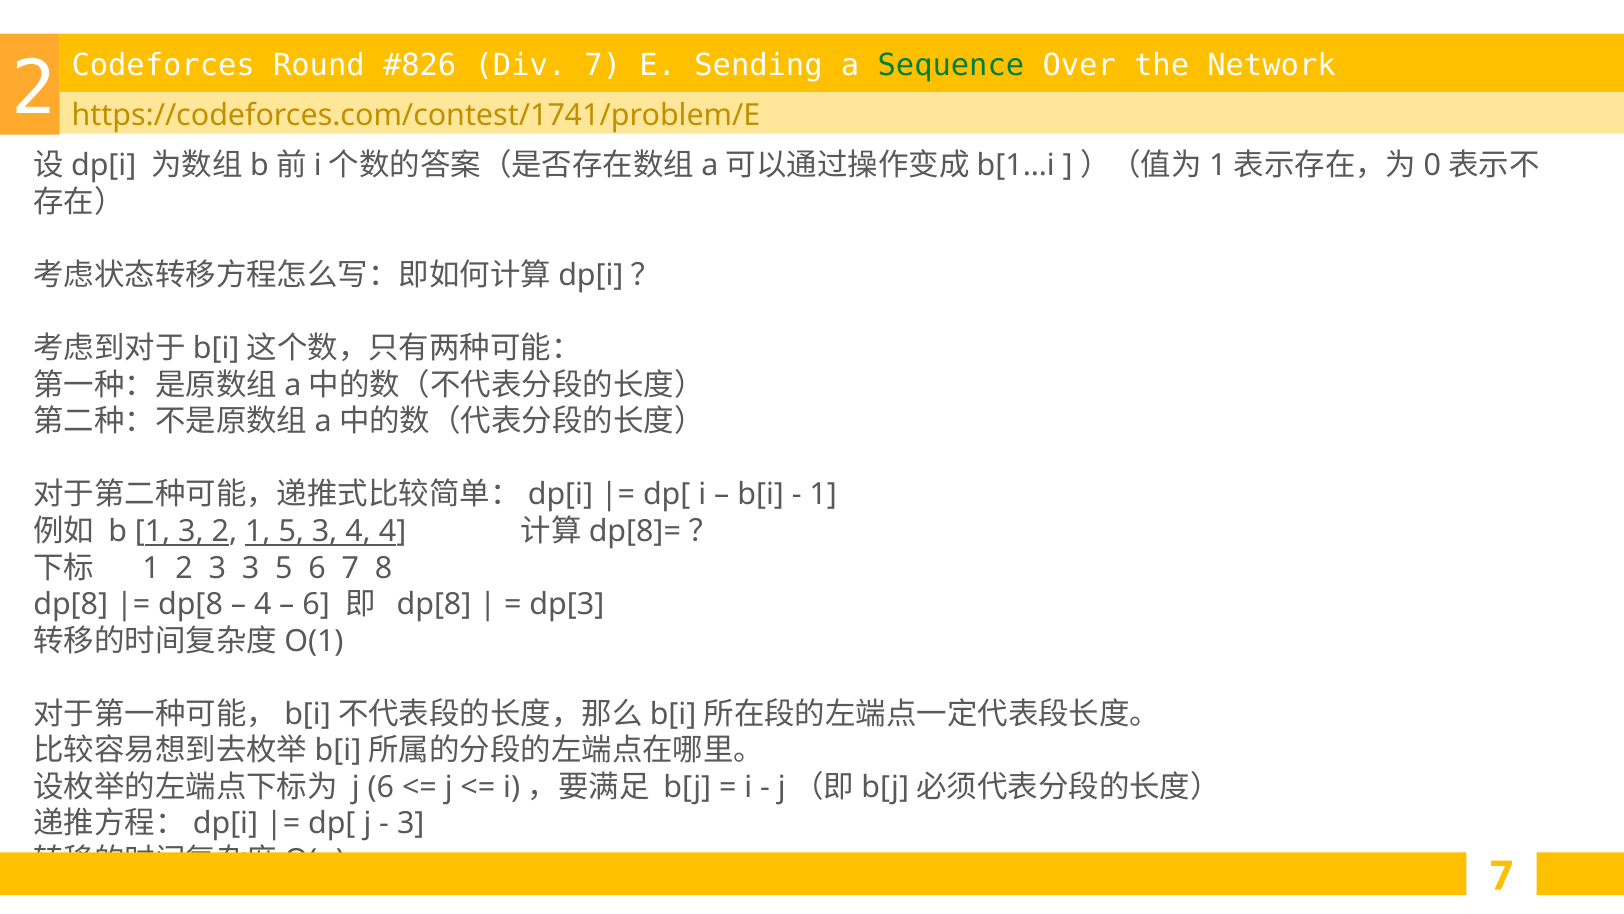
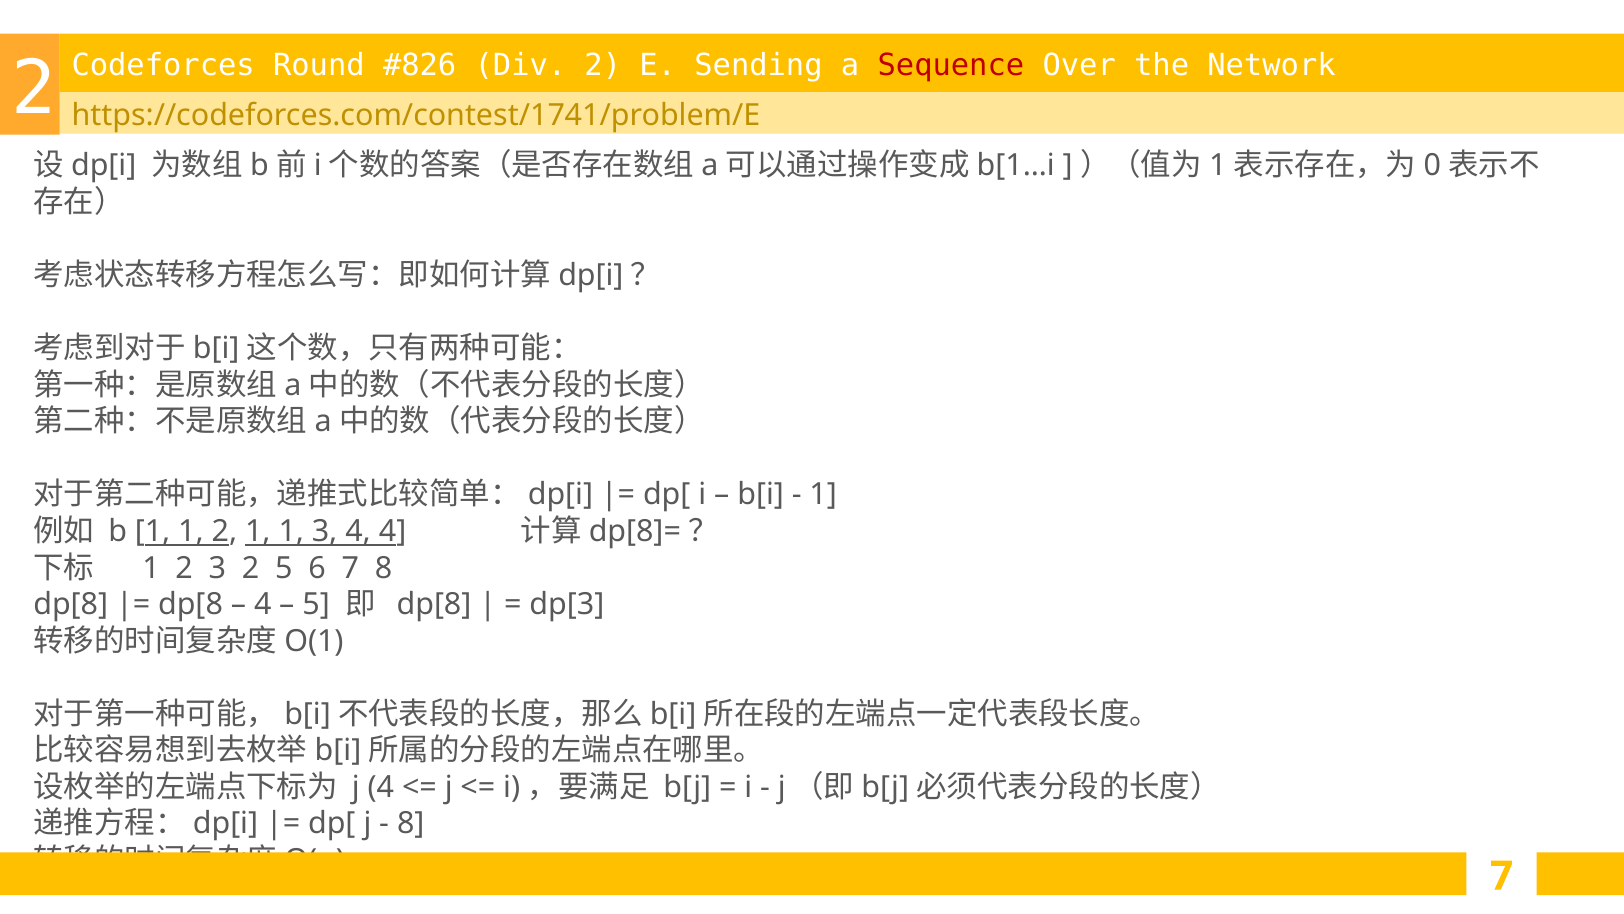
Div 7: 7 -> 2 (603, 65)
Sequence colour: green -> red (951, 65)
b 1 3: 3 -> 1 (191, 531)
2 1 5: 5 -> 1 (291, 531)
3 3: 3 -> 2 (251, 568)
6: 6 -> 5 (316, 604)
j 6: 6 -> 4 (381, 787)
3: 3 -> 8 (411, 823)
